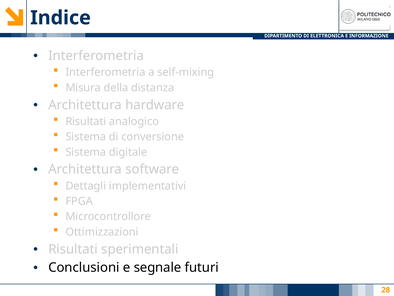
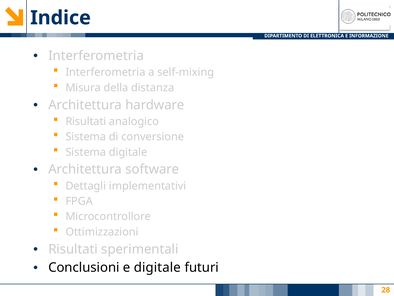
e segnale: segnale -> digitale (157, 267)
